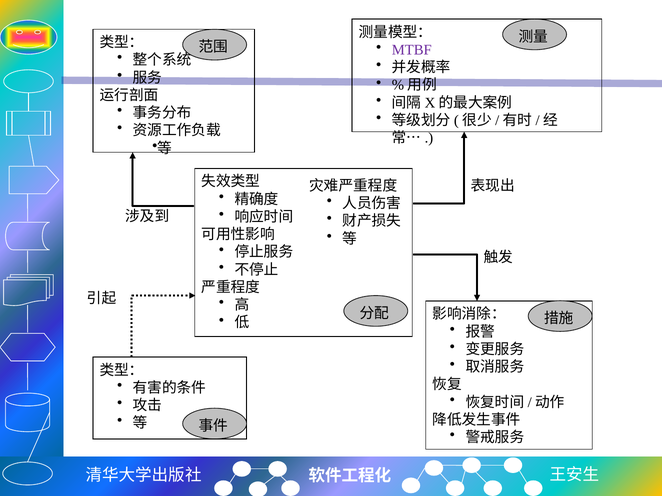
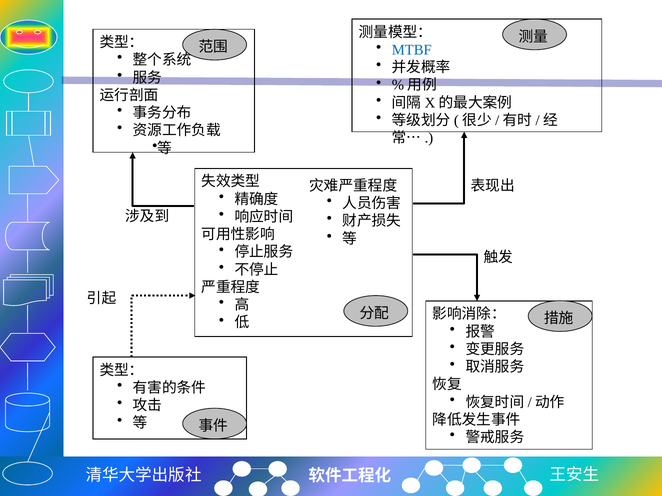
MTBF colour: purple -> blue (412, 50)
